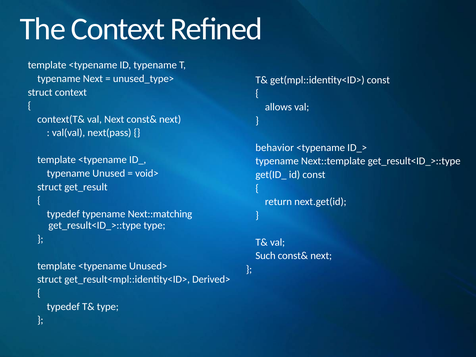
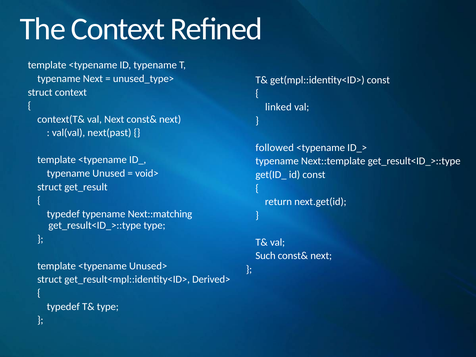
allows: allows -> linked (278, 107)
next(pass: next(pass -> next(past (109, 133)
behavior: behavior -> followed (275, 148)
